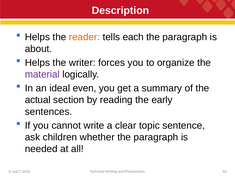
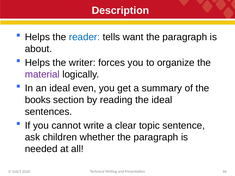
reader colour: orange -> blue (84, 37)
each: each -> want (133, 37)
actual: actual -> books (38, 100)
the early: early -> ideal (162, 100)
